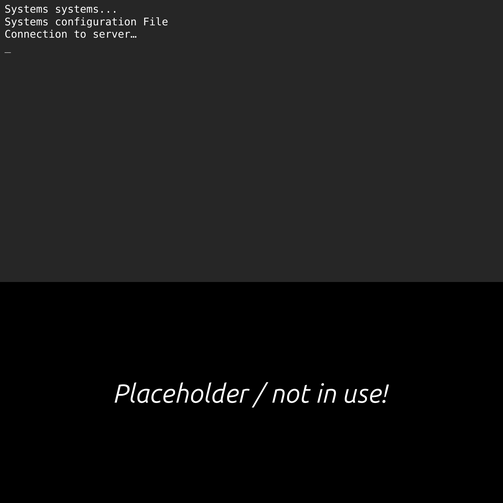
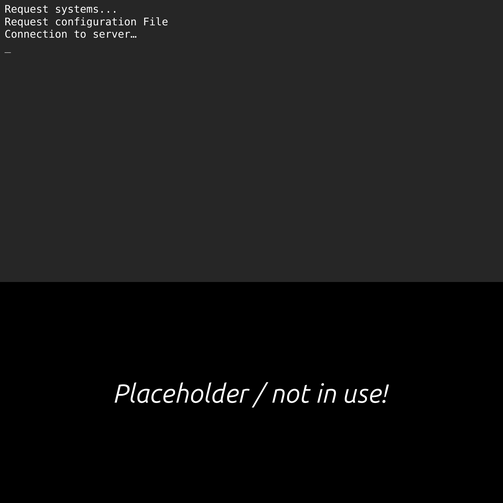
Systems: Systems -> Request (27, 9)
Systems: Systems -> Request (27, 22)
